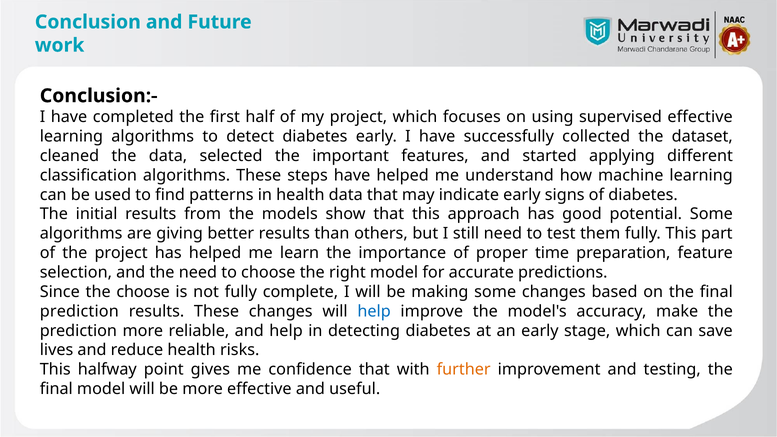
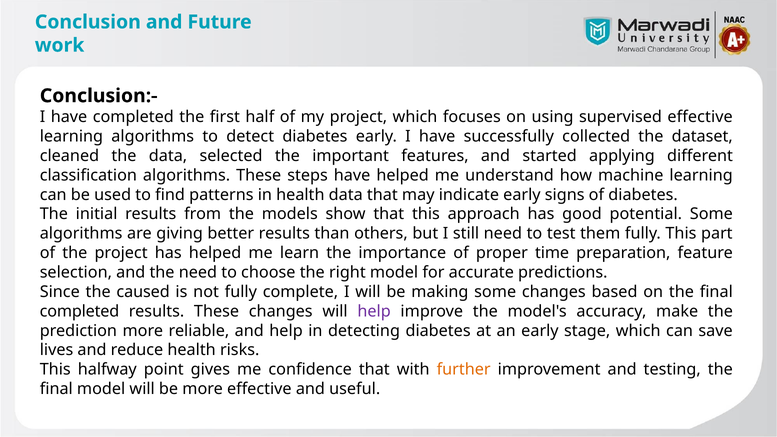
the choose: choose -> caused (143, 292)
prediction: prediction -> completed (79, 311)
help colour: blue -> purple (374, 311)
